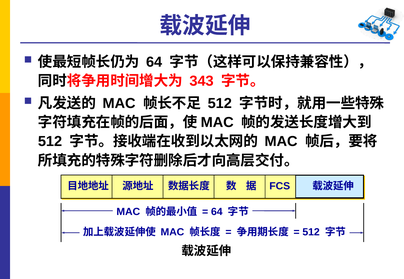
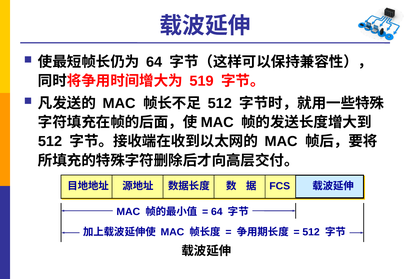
343: 343 -> 519 (202, 81)
